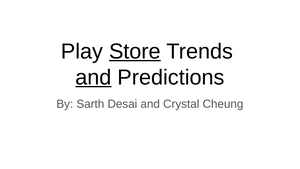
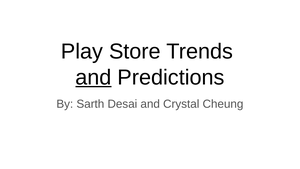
Store underline: present -> none (135, 51)
